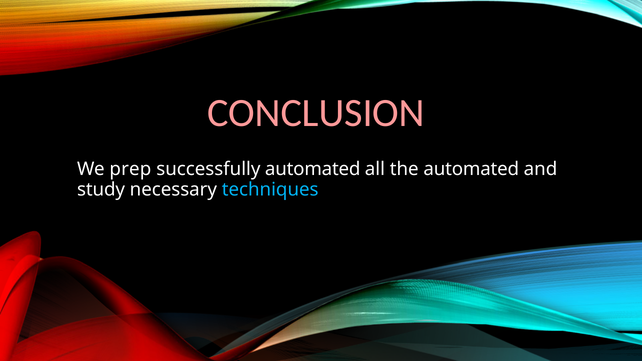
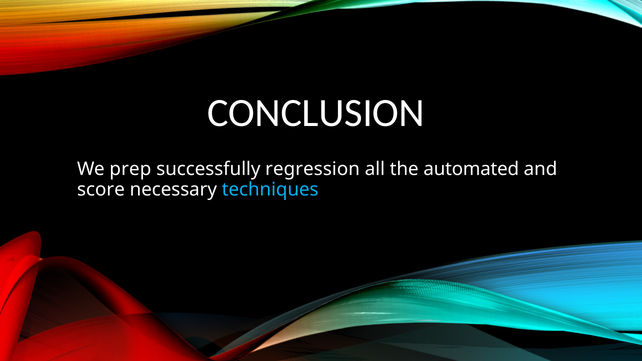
CONCLUSION colour: pink -> white (316, 113)
successfully automated: automated -> regression (313, 169)
study: study -> score (101, 189)
